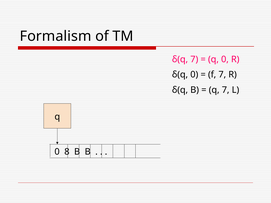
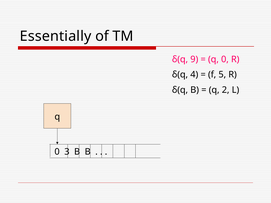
Formalism: Formalism -> Essentially (56, 36)
δ(q 7: 7 -> 9 (194, 59)
δ(q 0: 0 -> 4 (194, 75)
f 7: 7 -> 5 (222, 75)
q 7: 7 -> 2 (226, 90)
8: 8 -> 3 (67, 152)
